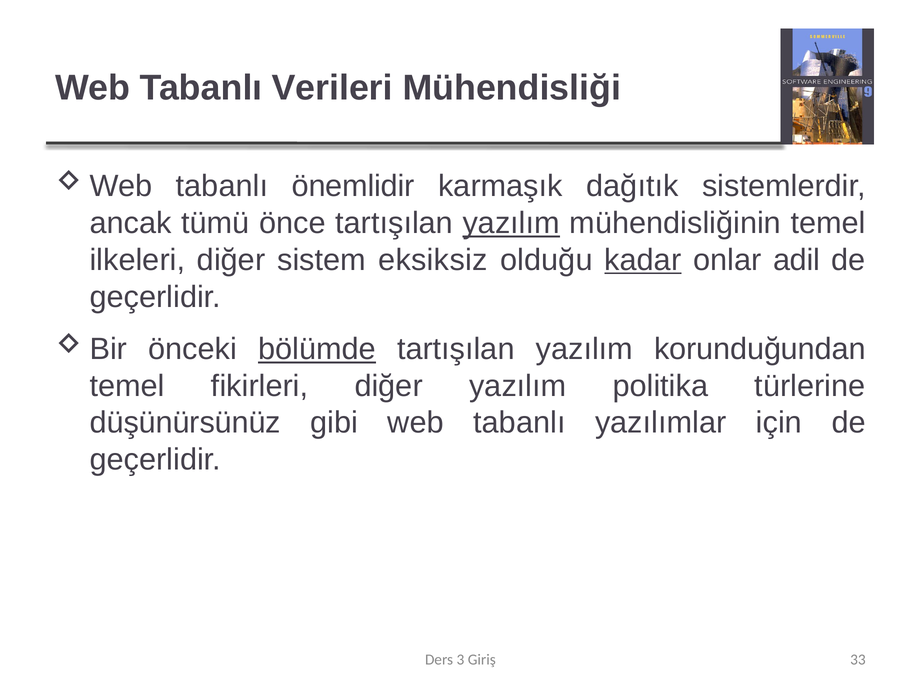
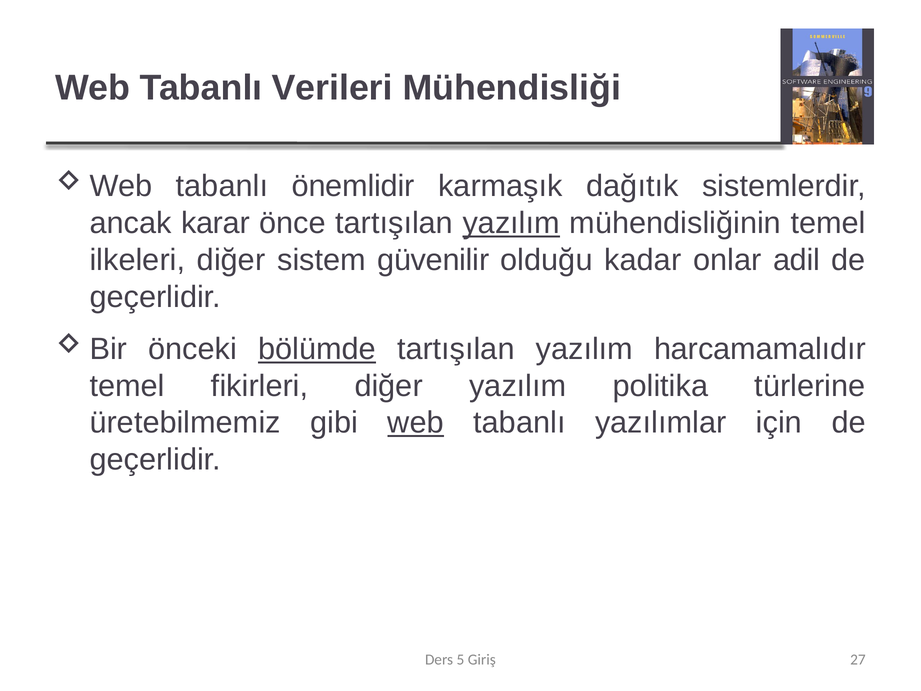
tümü: tümü -> karar (215, 223)
eksiksiz: eksiksiz -> güvenilir (433, 260)
kadar underline: present -> none (643, 260)
korunduğundan: korunduğundan -> harcamamalıdır (760, 349)
düşünürsünüz: düşünürsünüz -> üretebilmemiz (185, 423)
web underline: none -> present (416, 423)
3: 3 -> 5 (460, 660)
33: 33 -> 27 (858, 660)
